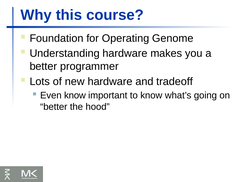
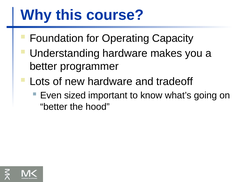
Genome: Genome -> Capacity (173, 38)
Even know: know -> sized (75, 95)
